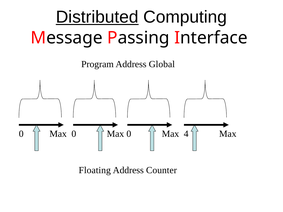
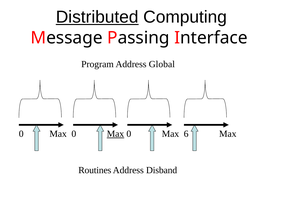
Max underline: none -> present (115, 134)
4: 4 -> 6 (186, 134)
Floating: Floating -> Routines (95, 170)
Counter: Counter -> Disband (162, 170)
